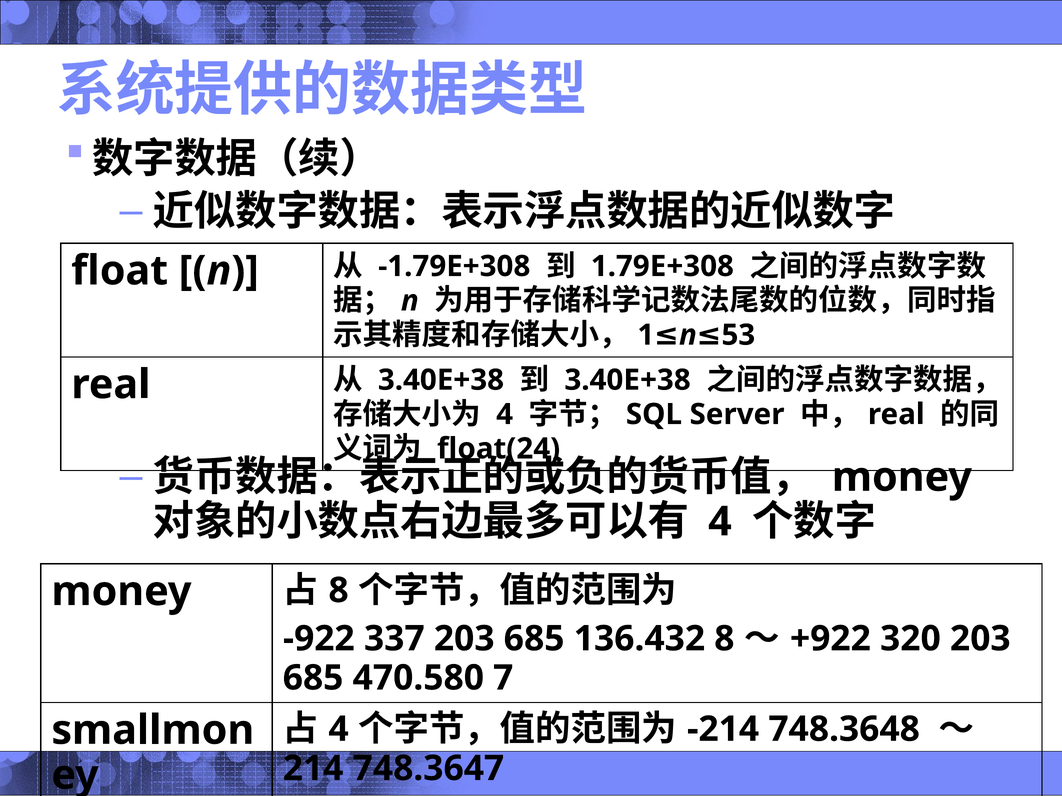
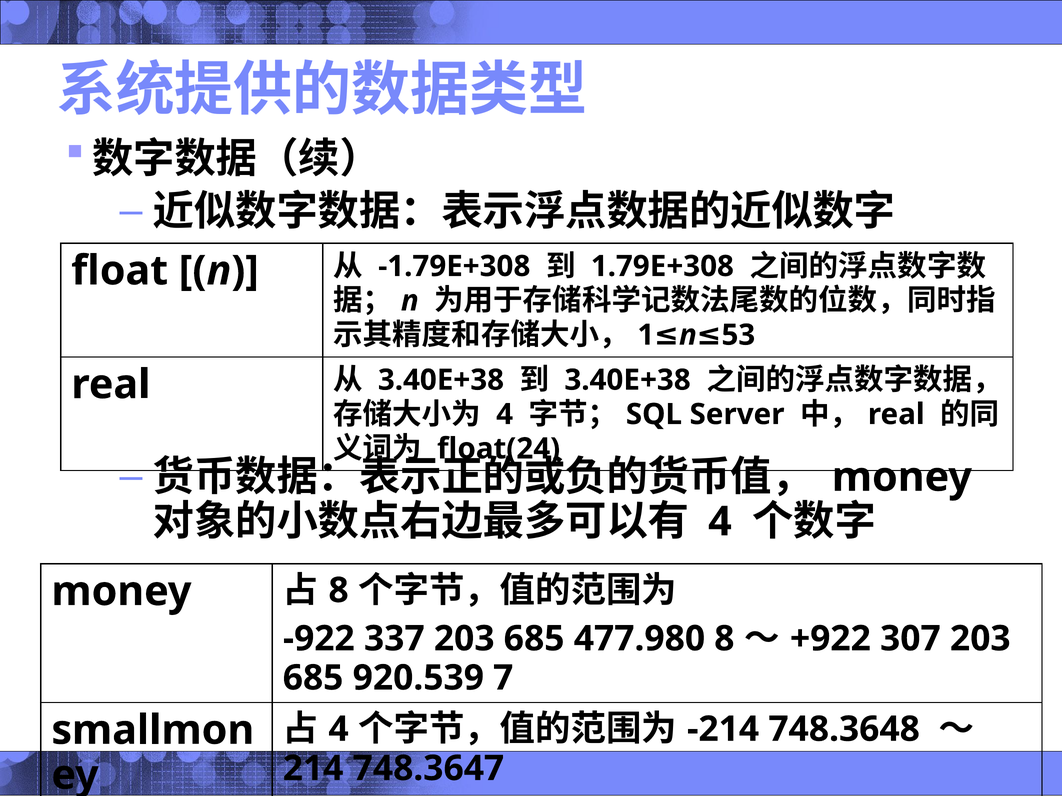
136.432: 136.432 -> 477.980 (639, 639)
320: 320 -> 307 (910, 639)
470.580: 470.580 -> 920.539 (418, 678)
